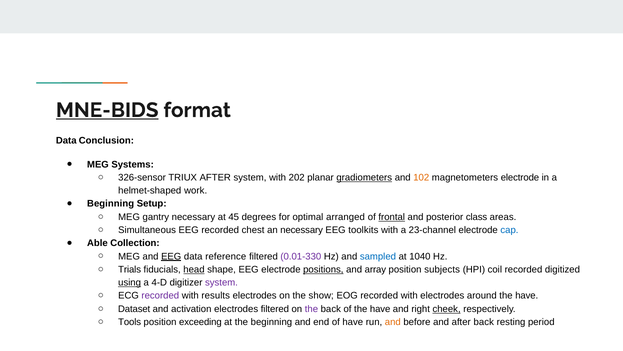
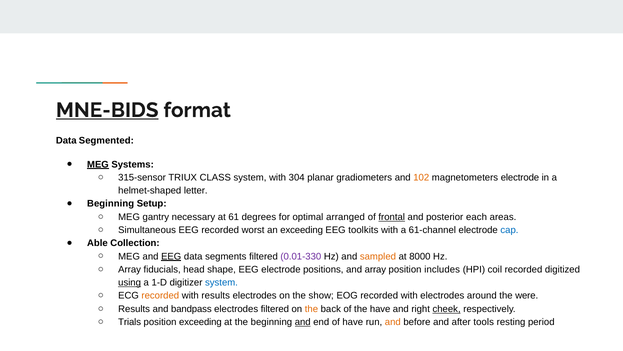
Conclusion: Conclusion -> Segmented (106, 141)
MEG underline: none -> present (98, 164)
326-sensor: 326-sensor -> 315-sensor (142, 177)
TRIUX AFTER: AFTER -> CLASS (215, 177)
202: 202 -> 304 (297, 177)
gradiometers underline: present -> none (364, 177)
work: work -> letter (196, 190)
45: 45 -> 61 (234, 217)
class: class -> each (476, 217)
chest: chest -> worst (253, 230)
an necessary: necessary -> exceeding (302, 230)
23-channel: 23-channel -> 61-channel (432, 230)
reference: reference -> segments (226, 256)
sampled colour: blue -> orange (378, 256)
1040: 1040 -> 8000 (420, 256)
Trials: Trials -> Array (130, 269)
head underline: present -> none (194, 269)
positions underline: present -> none (323, 269)
subjects: subjects -> includes (442, 269)
4-D: 4-D -> 1-D (159, 282)
system colour: purple -> blue (221, 282)
recorded colour: purple -> orange (160, 295)
around the have: have -> were (527, 295)
Dataset: Dataset -> Results (134, 308)
activation: activation -> bandpass (191, 308)
the colour: purple -> orange (311, 308)
Tools: Tools -> Trials (130, 322)
and underline: none -> present (303, 322)
after back: back -> tools (484, 322)
